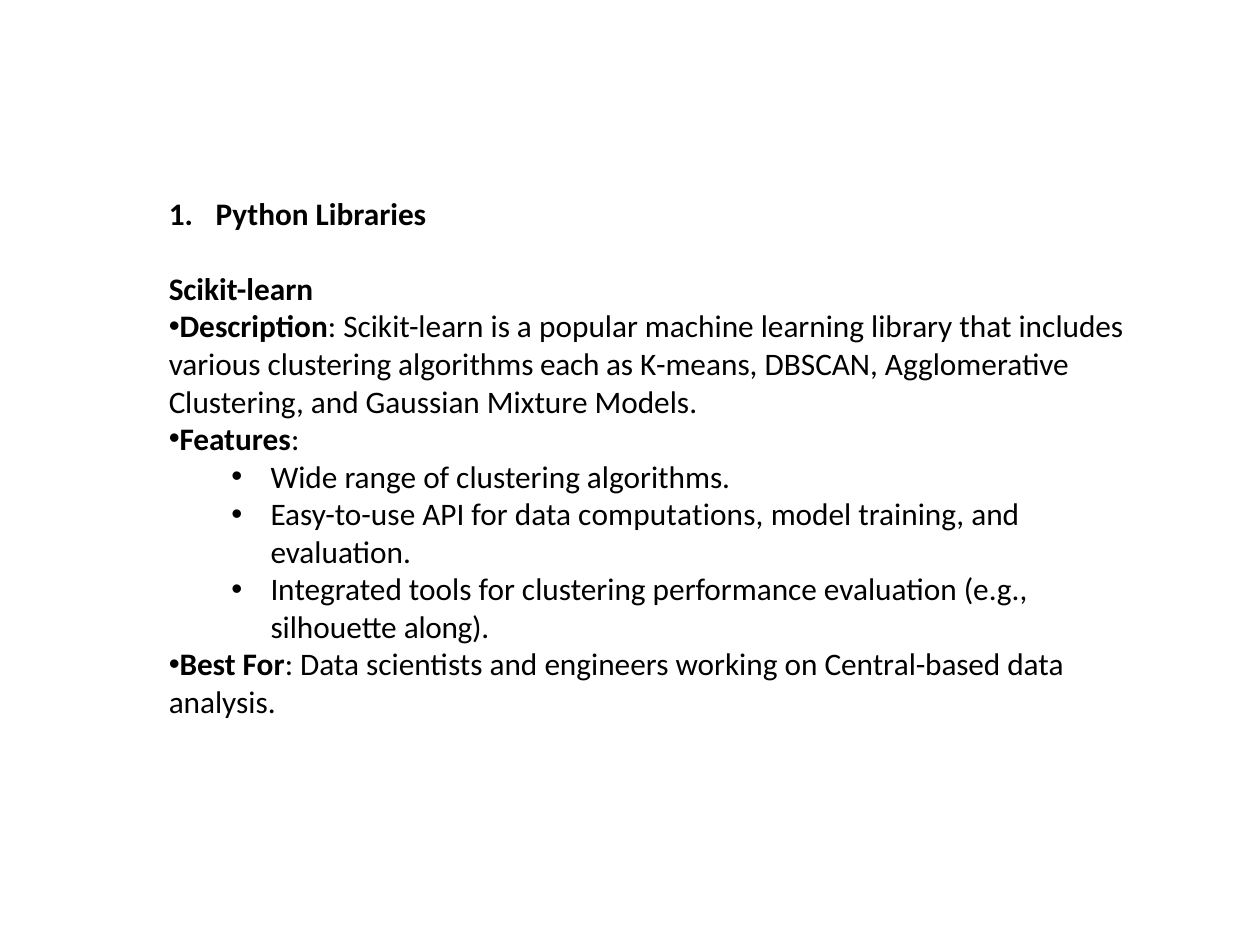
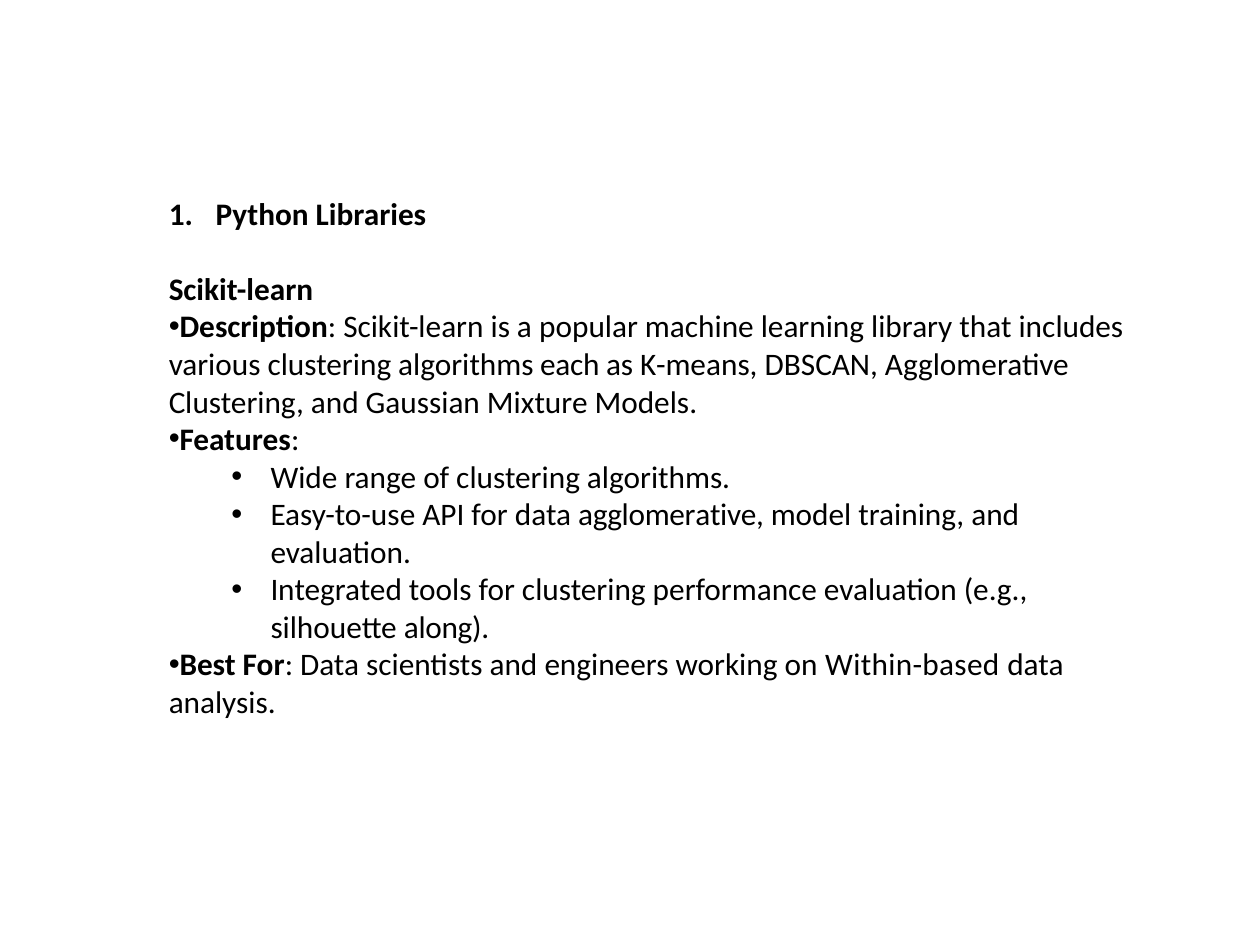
data computations: computations -> agglomerative (671, 515)
Central-based: Central-based -> Within-based (912, 666)
